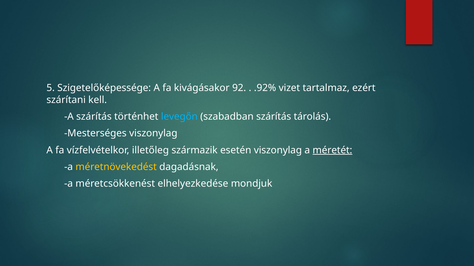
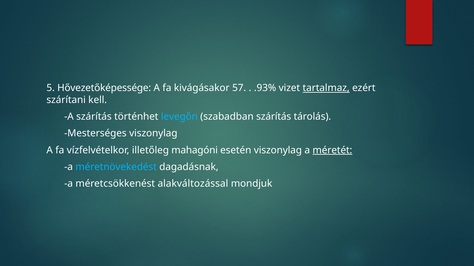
Szigetelőképessége: Szigetelőképessége -> Hővezetőképessége (104, 88)
92: 92 -> 57 (239, 88)
.92%: .92% -> .93% (265, 88)
tartalmaz underline: none -> present (326, 88)
származik: származik -> mahagóni (195, 150)
méretnövekedést colour: yellow -> light blue (116, 167)
elhelyezkedése: elhelyezkedése -> alakváltozással (193, 184)
